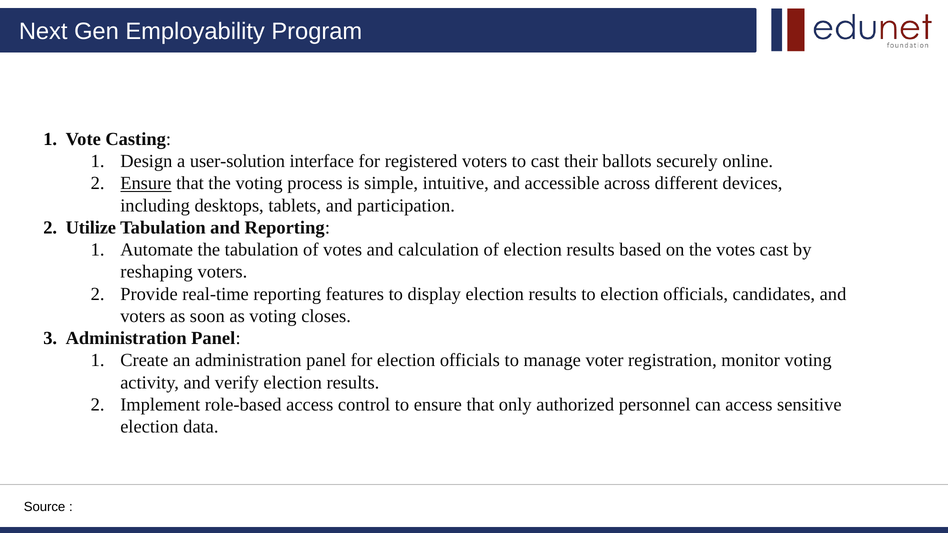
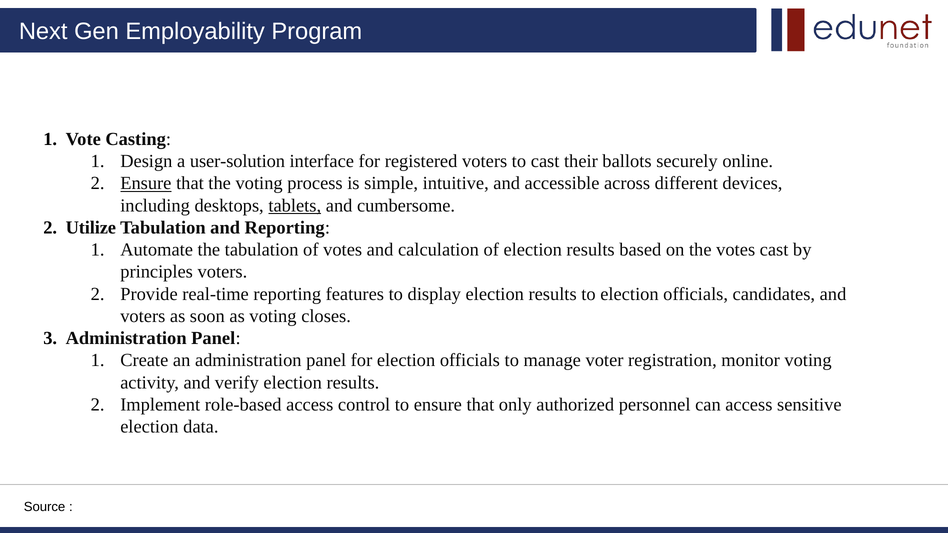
tablets underline: none -> present (295, 206)
participation: participation -> cumbersome (406, 206)
reshaping: reshaping -> principles (157, 272)
